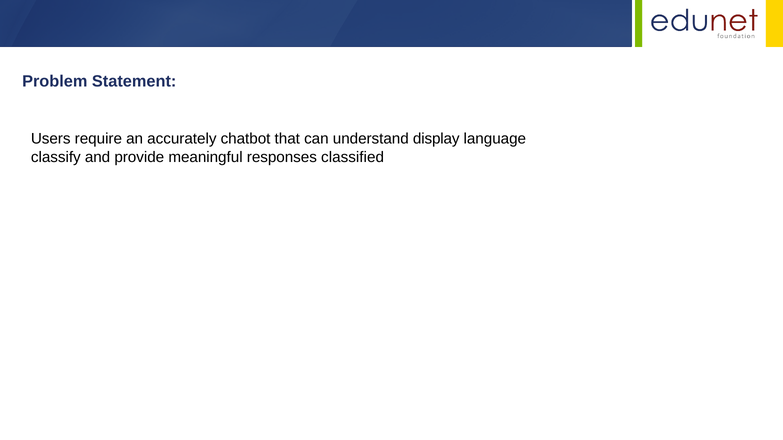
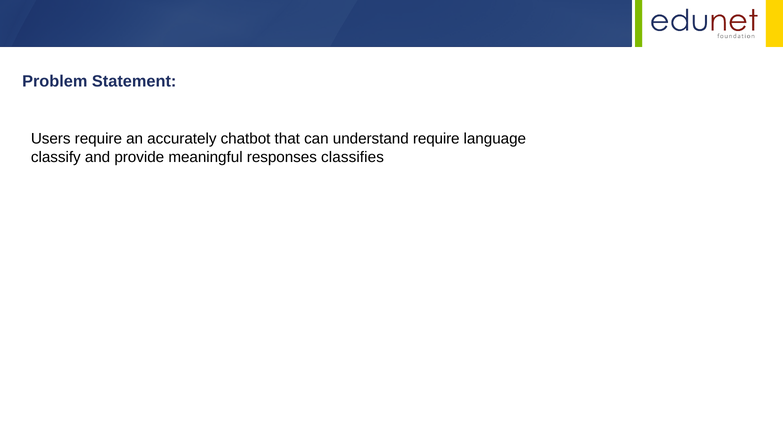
understand display: display -> require (436, 139)
classified: classified -> classifies (353, 157)
